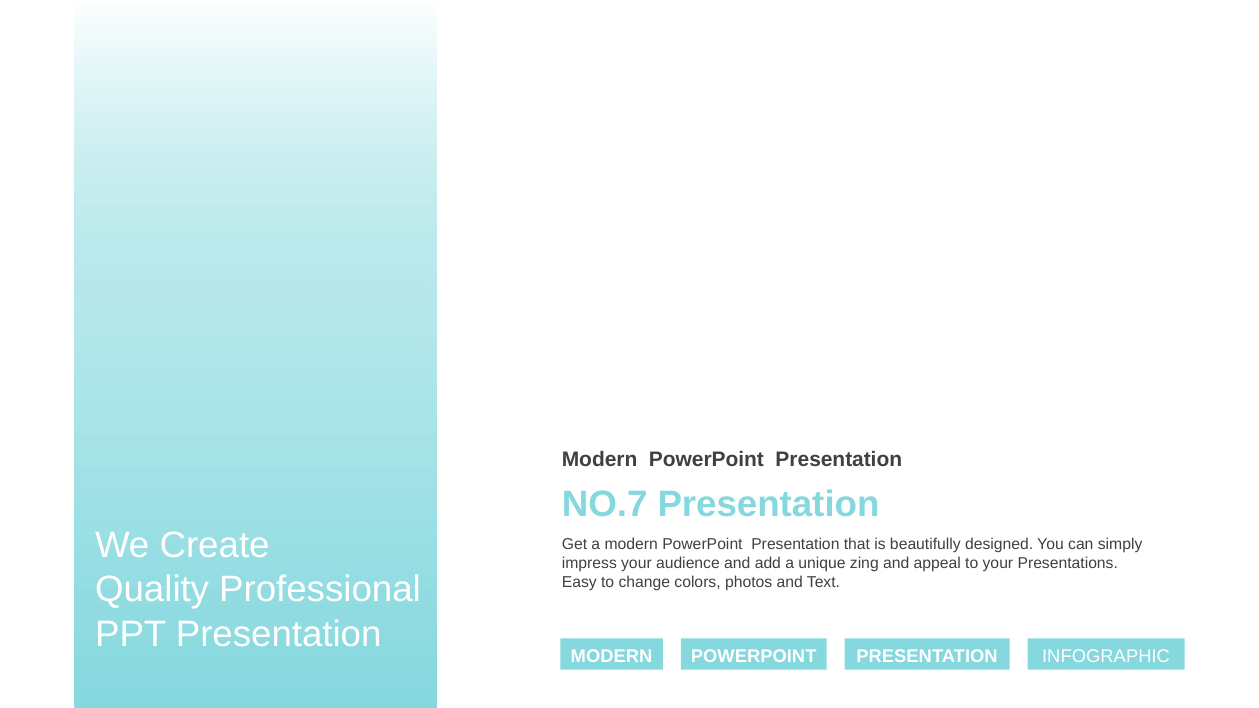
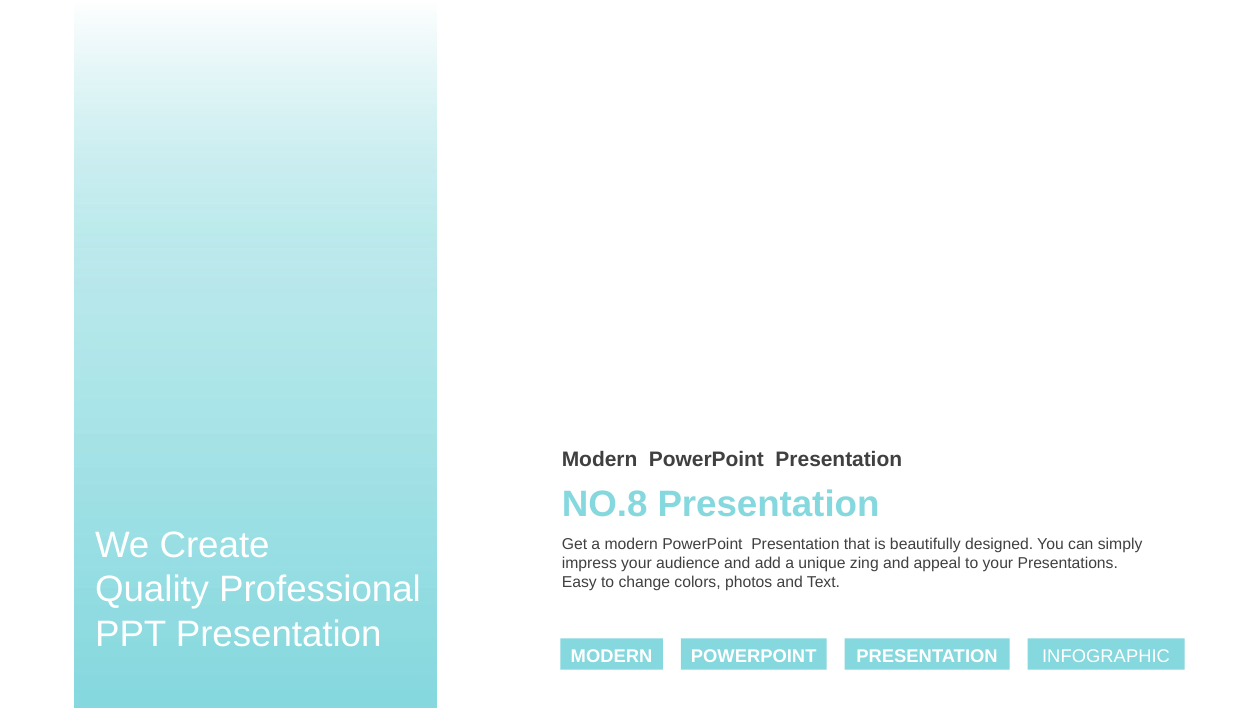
NO.7: NO.7 -> NO.8 (605, 505)
